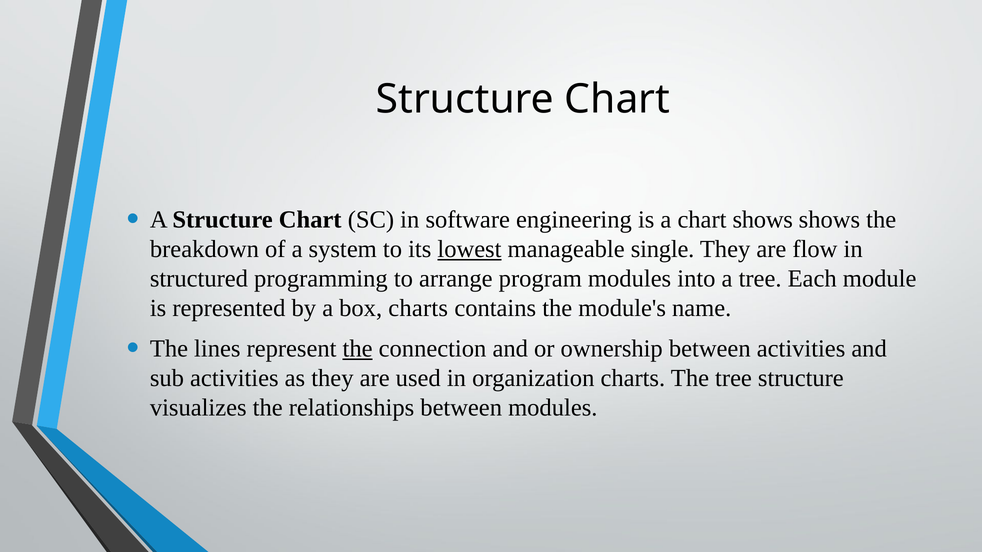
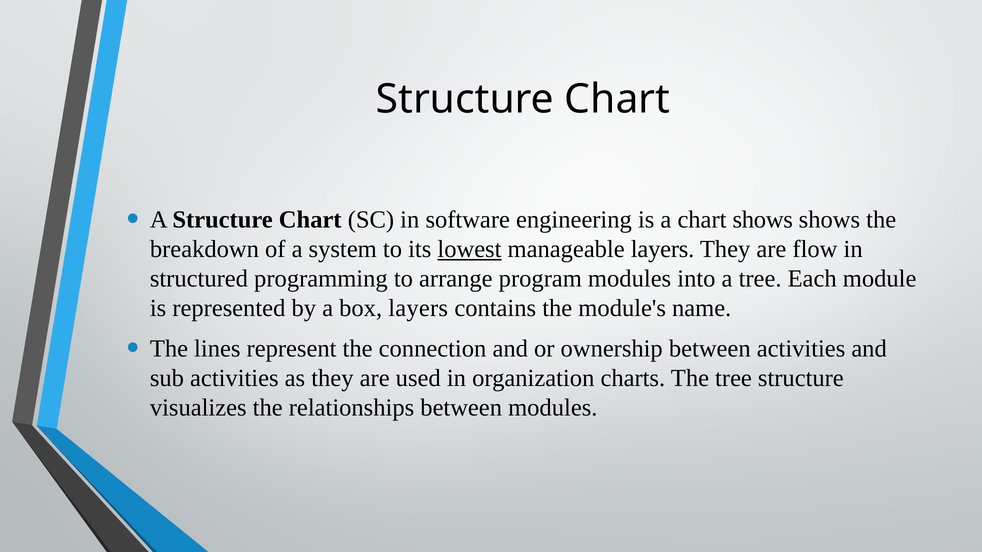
manageable single: single -> layers (663, 249)
box charts: charts -> layers (418, 308)
the underline: present -> none (358, 349)
